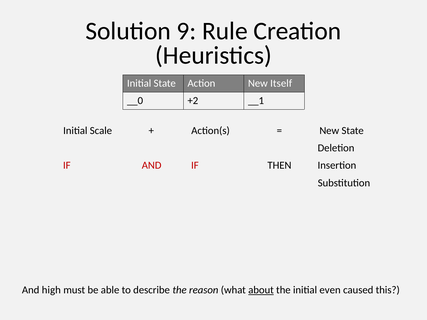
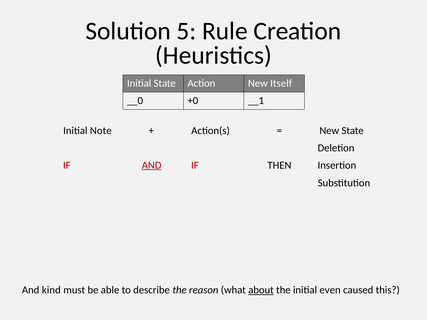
9: 9 -> 5 (186, 31)
+2: +2 -> +0 (193, 101)
Scale: Scale -> Note (101, 131)
AND underline: none -> present (152, 165)
high: high -> kind (51, 290)
